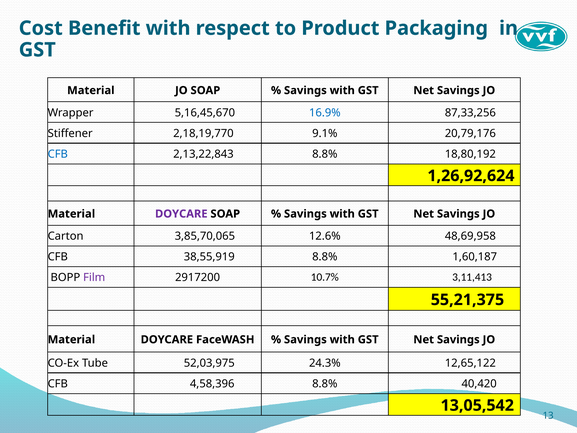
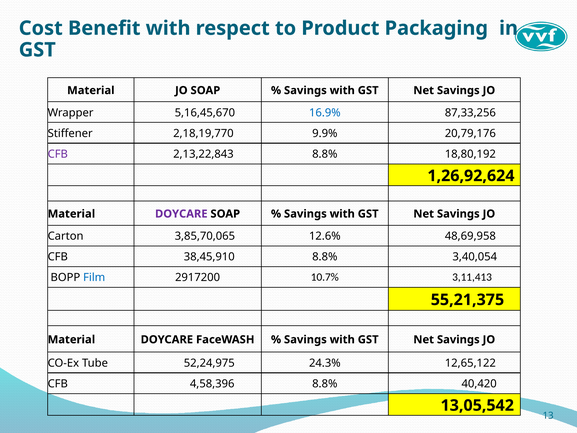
9.1%: 9.1% -> 9.9% (325, 133)
CFB colour: blue -> purple (58, 154)
38,55,919: 38,55,919 -> 38,45,910 (209, 257)
1,60,187: 1,60,187 -> 3,40,054 (475, 257)
Film colour: purple -> blue (94, 277)
52,03,975: 52,03,975 -> 52,24,975 (209, 363)
